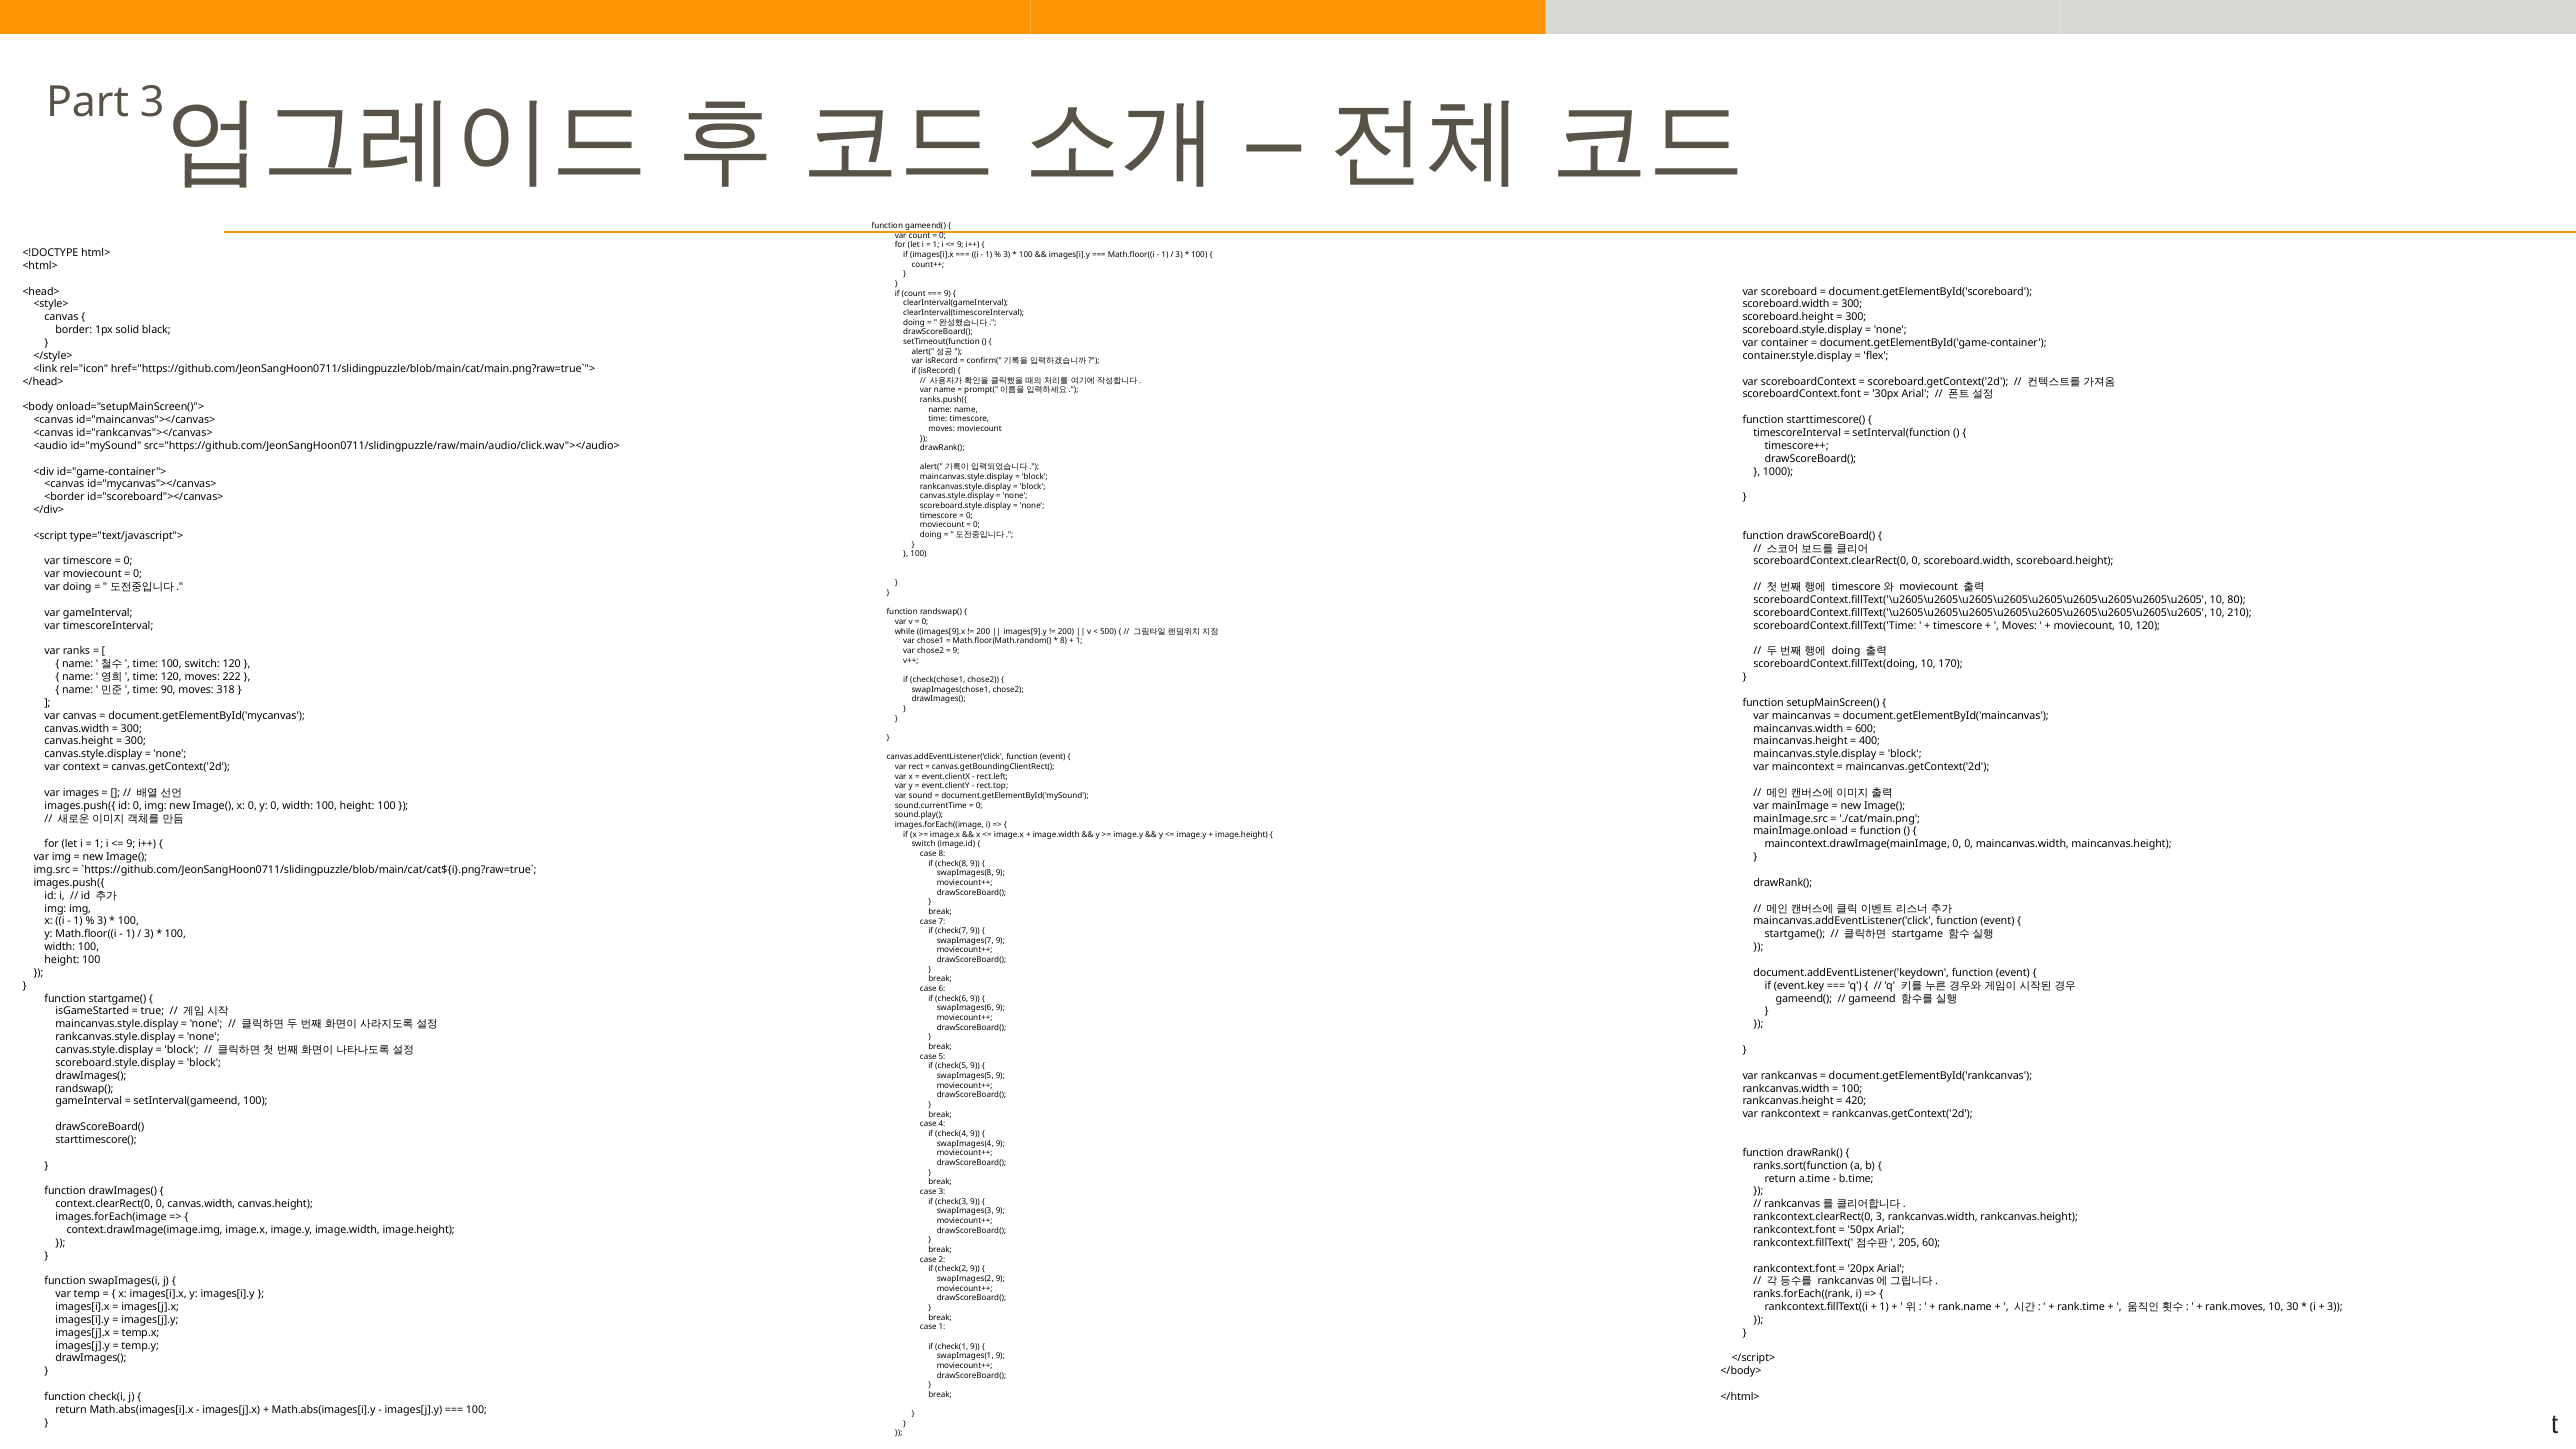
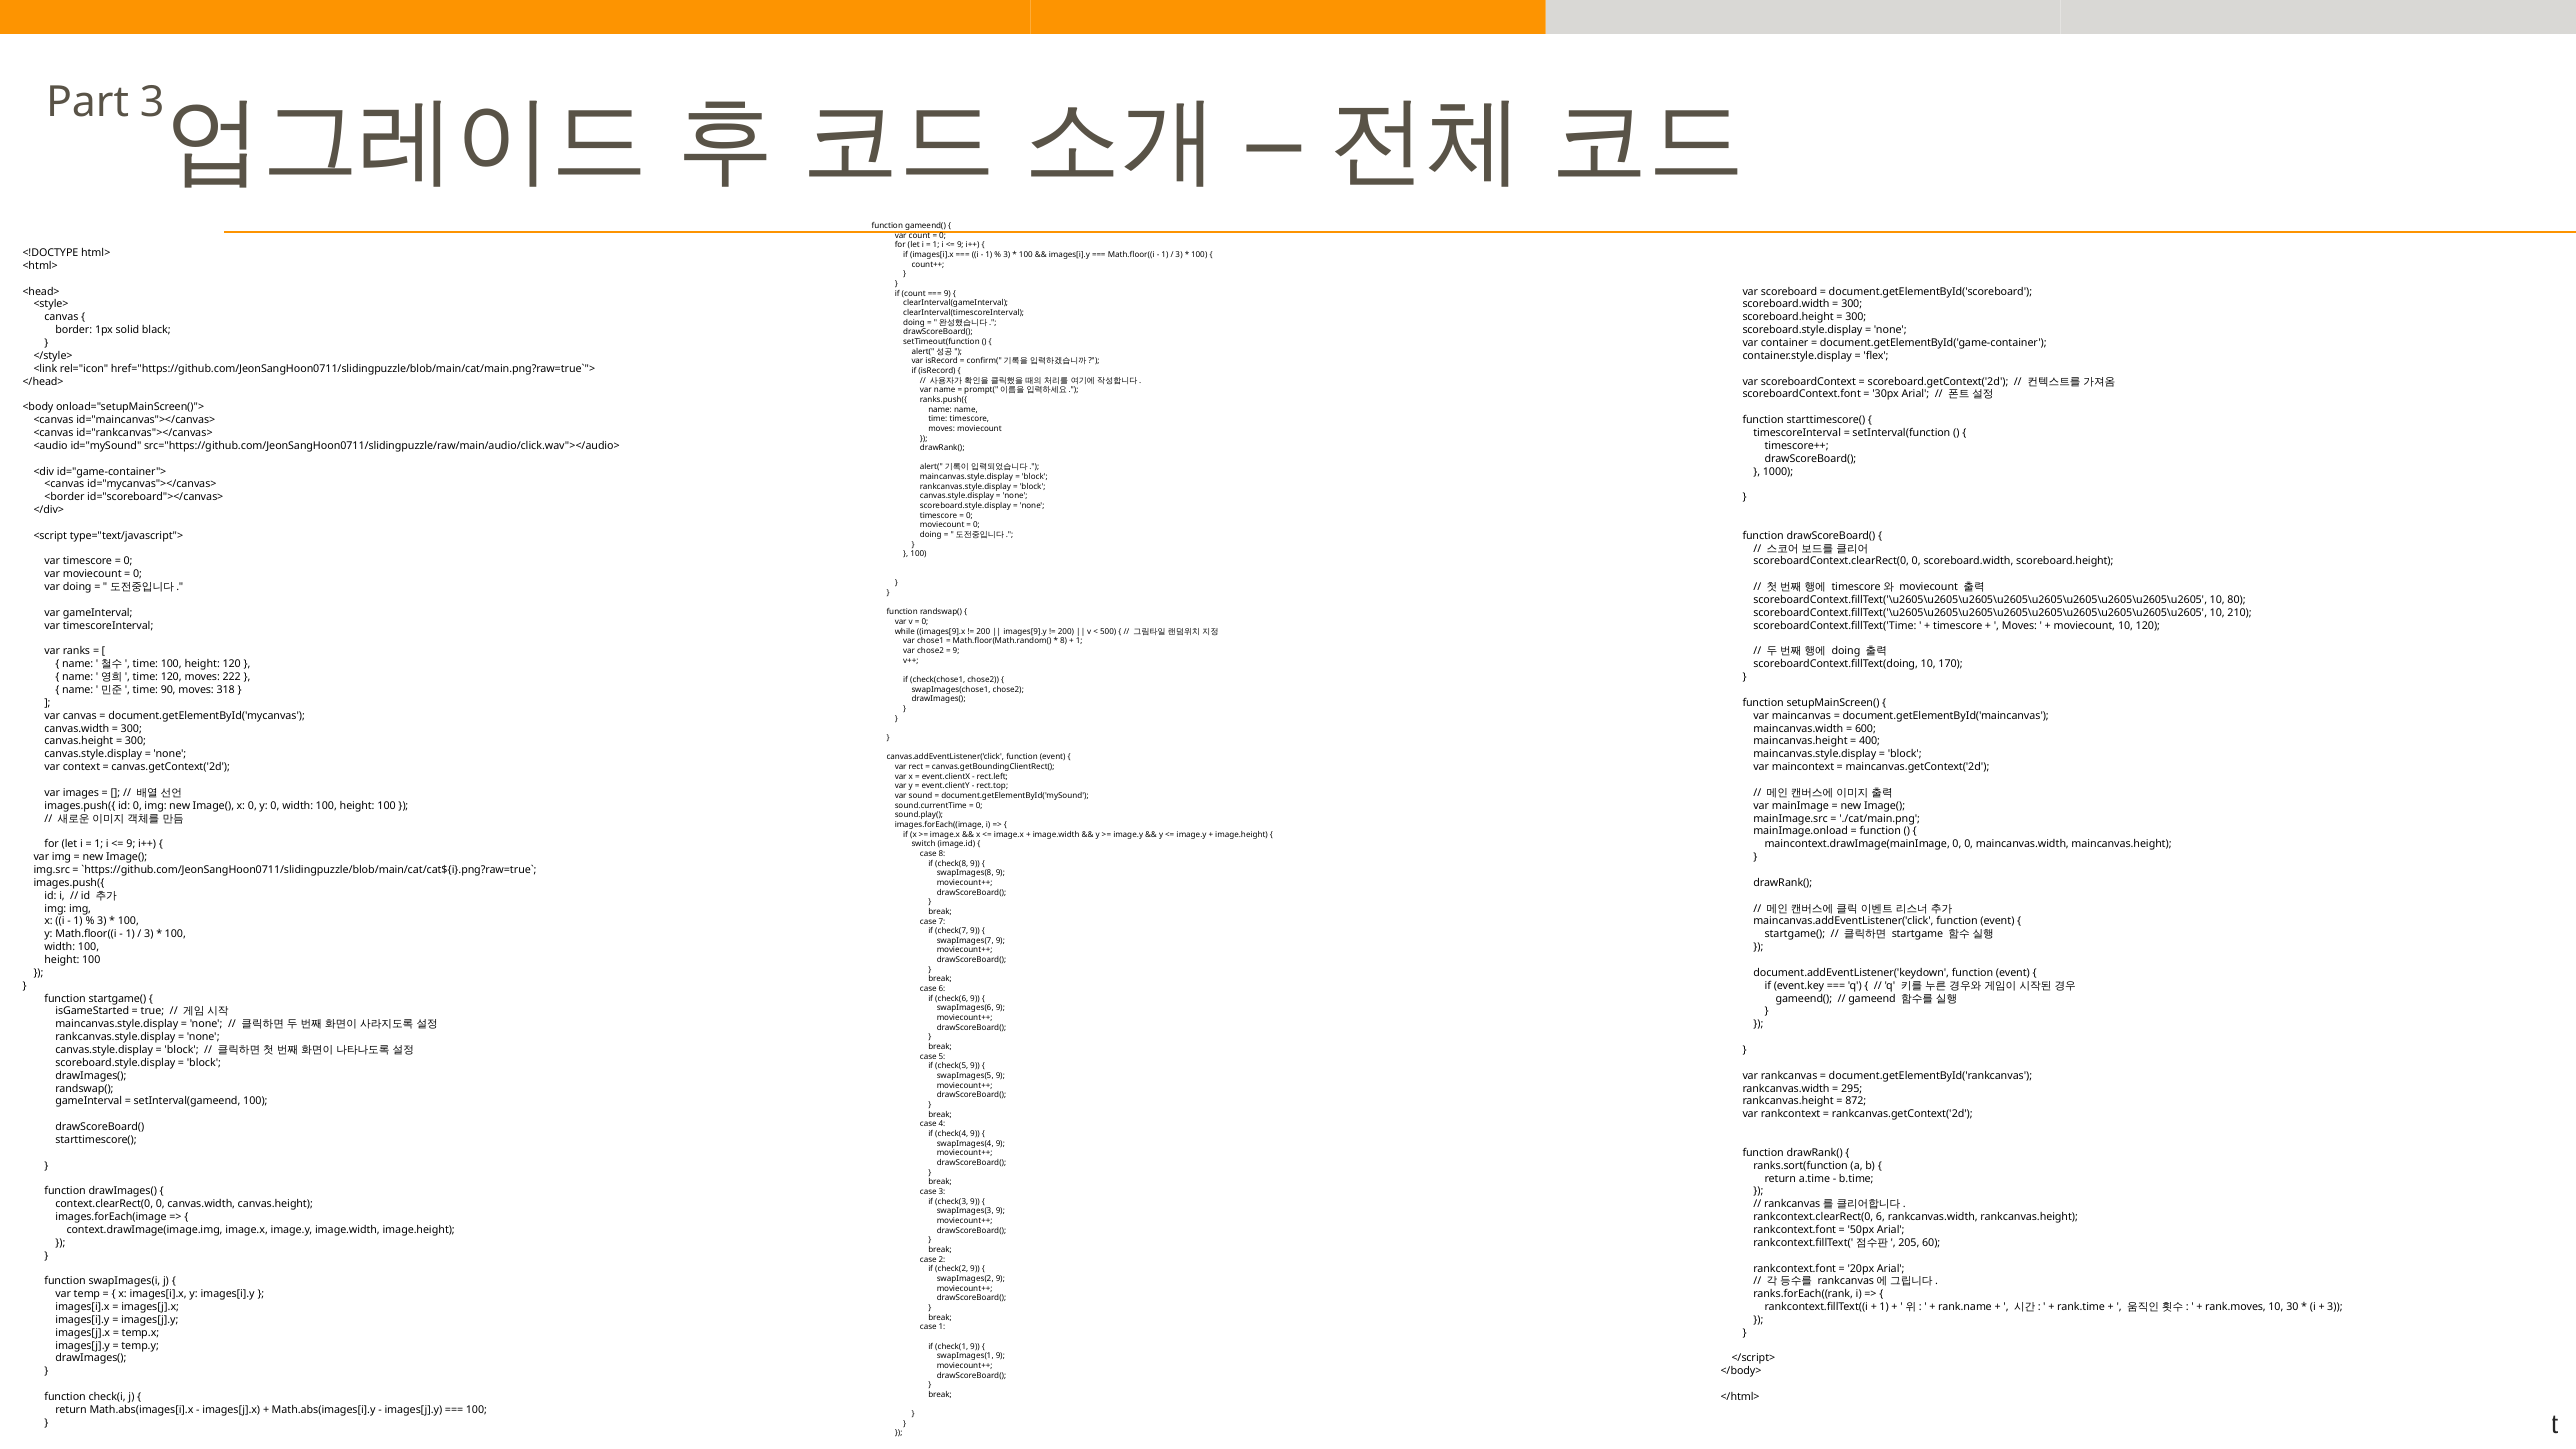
time 100 switch: switch -> height (202, 664)
100: 100 -> 295 (1852, 1088)
420: 420 -> 872 (1856, 1101)
rankcontext.clearRect(0 3: 3 -> 6 (1880, 1217)
